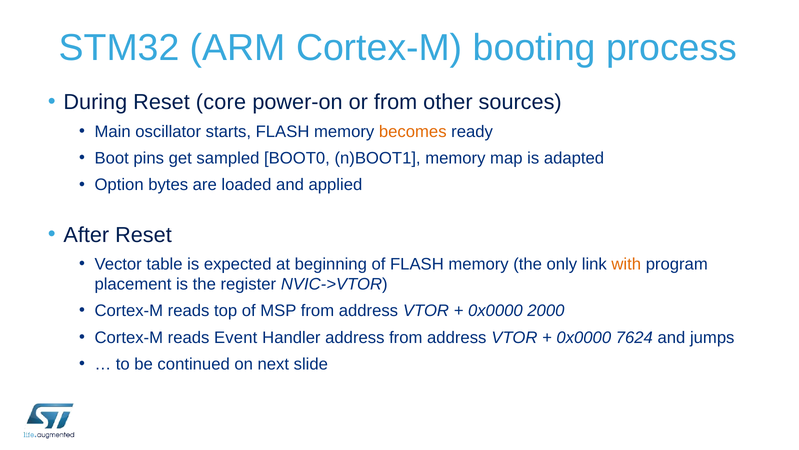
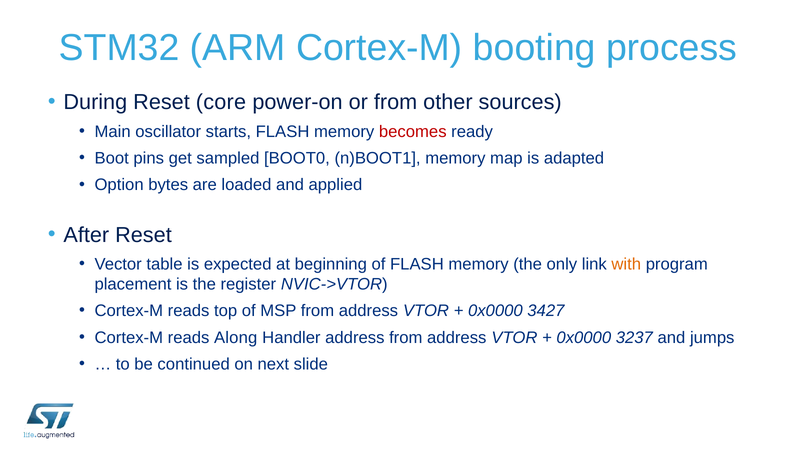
becomes colour: orange -> red (413, 132)
2000: 2000 -> 3427 (546, 311)
Event: Event -> Along (236, 337)
7624: 7624 -> 3237 (634, 337)
